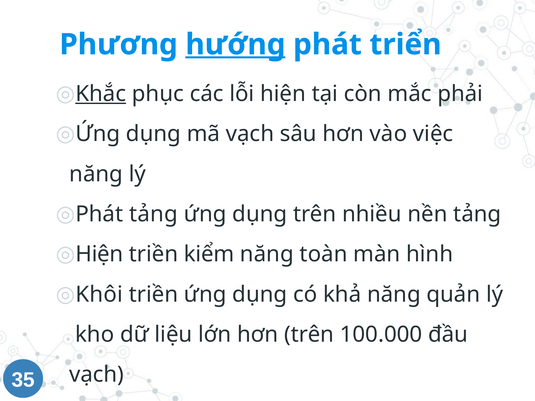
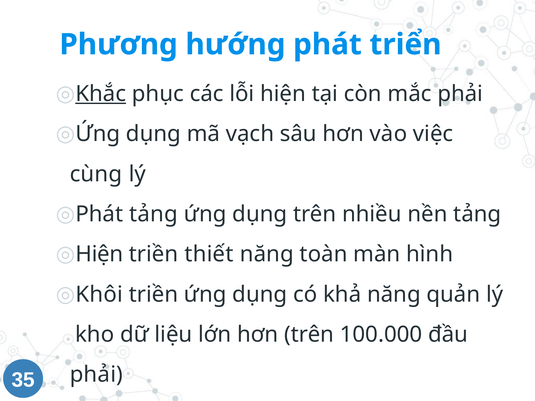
hướng underline: present -> none (235, 45)
năng: năng -> cùng (96, 174)
kiểm: kiểm -> thiết (209, 254)
vạch: vạch -> phải (96, 375)
